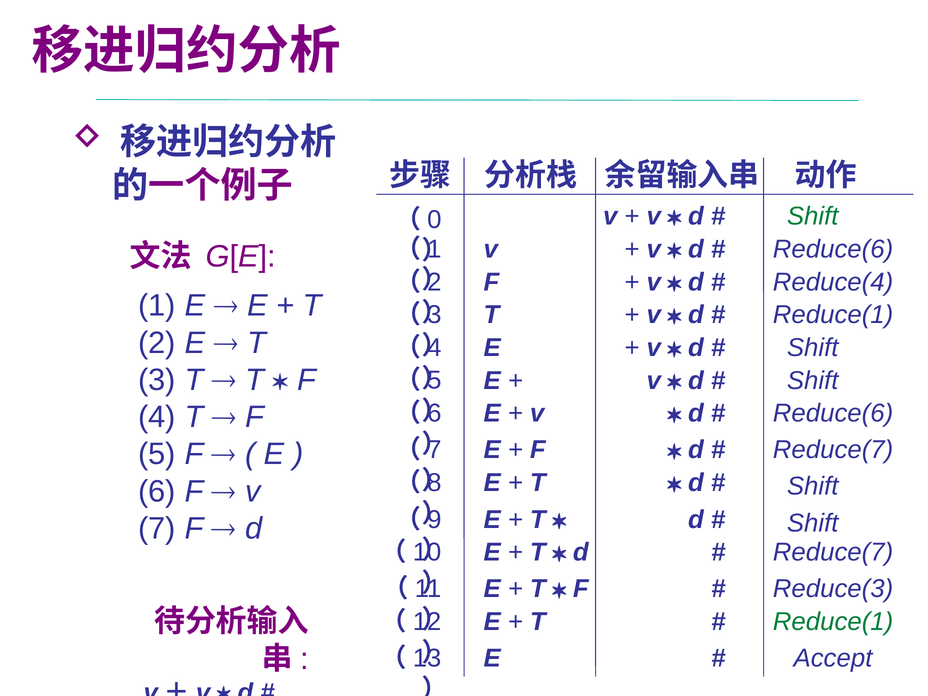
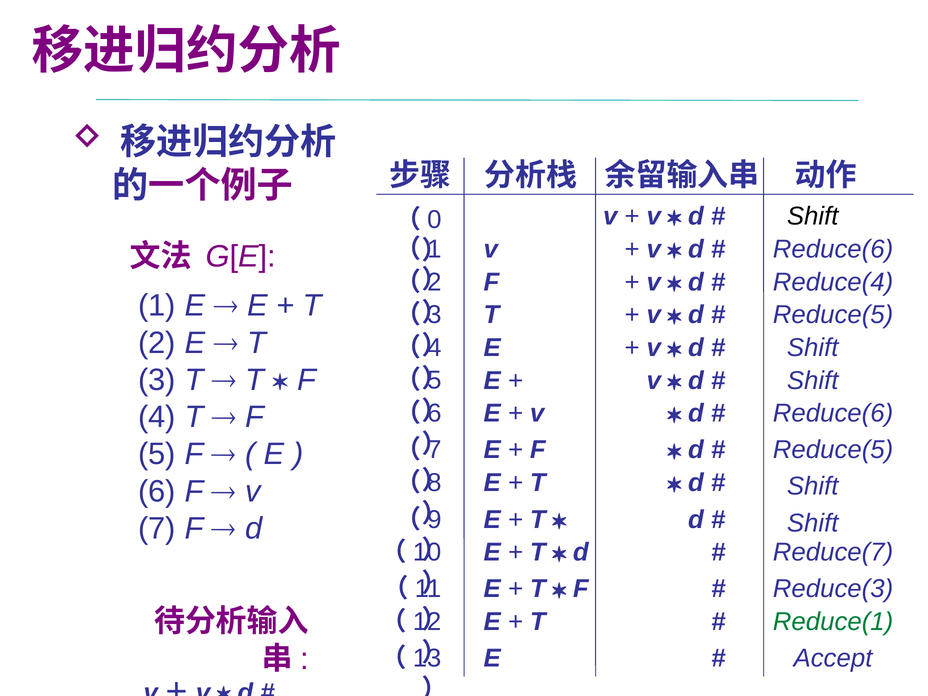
Shift colour: green -> black (813, 216)
Reduce(1: Reduce(1 -> Reduce(5 (833, 315)
F Reduce(7: Reduce(7 -> Reduce(5 (833, 450)
